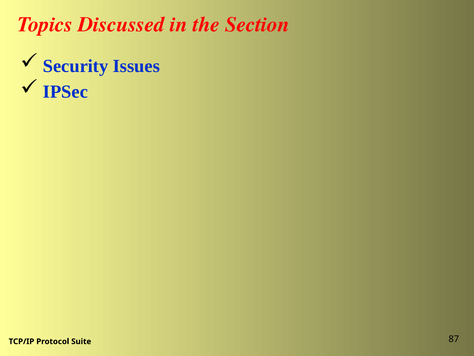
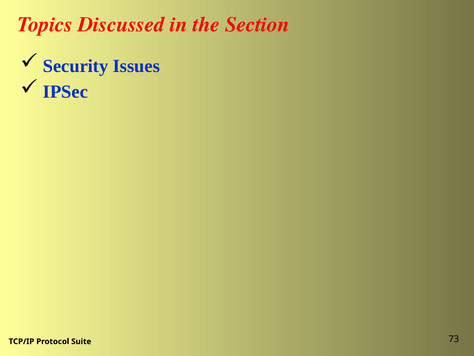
87: 87 -> 73 (454, 339)
